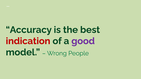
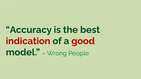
good colour: purple -> red (83, 41)
